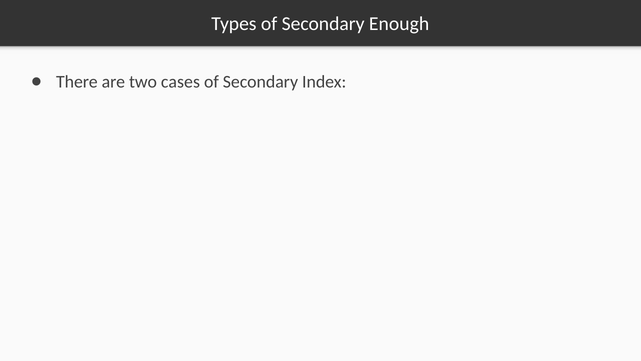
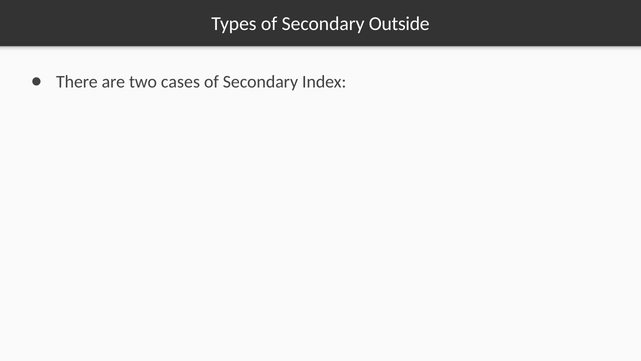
Enough: Enough -> Outside (399, 24)
